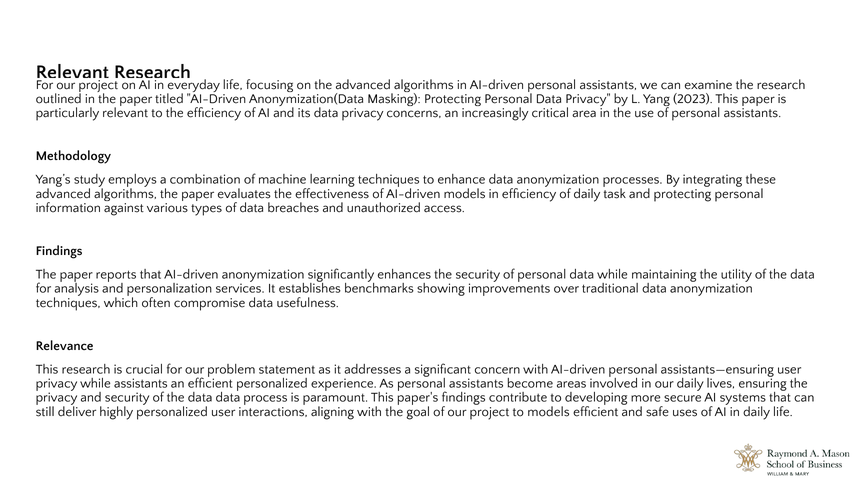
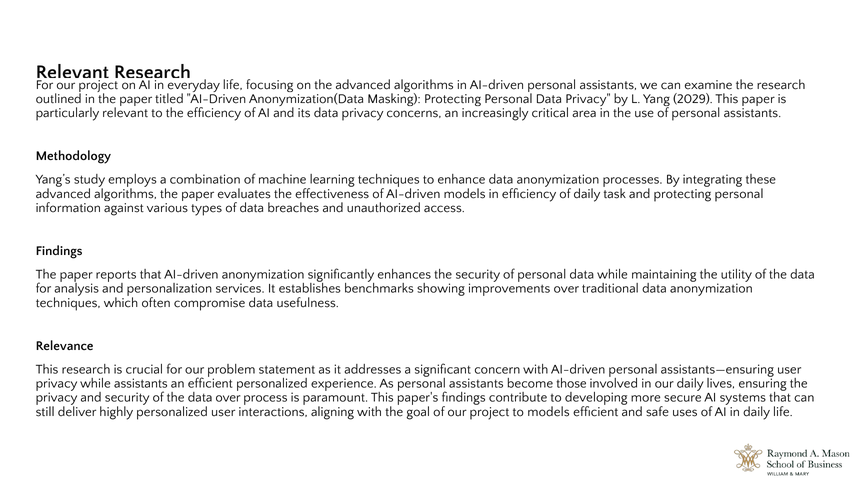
2023: 2023 -> 2029 (693, 99)
areas: areas -> those (571, 384)
data data: data -> over (228, 398)
